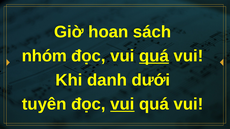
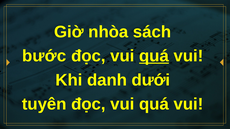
hoan: hoan -> nhòa (108, 32)
nhóm: nhóm -> bước (44, 56)
vui underline: present -> none (122, 104)
